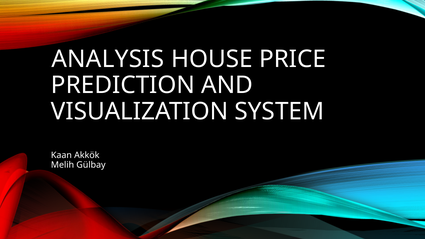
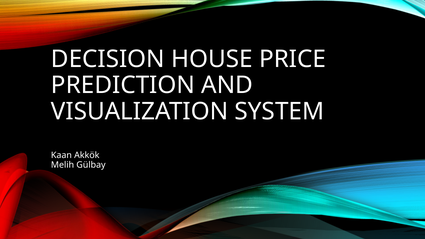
ANALYSIS: ANALYSIS -> DECISION (108, 59)
